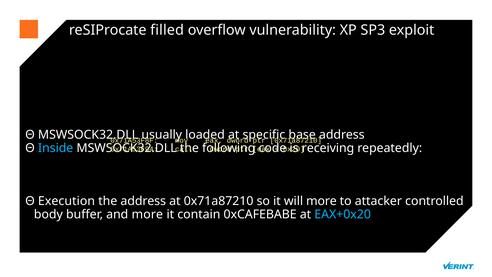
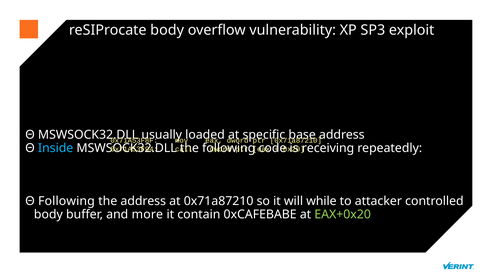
reSIProcate filled: filled -> body (167, 30)
Execution: Execution -> Following (66, 201)
will more: more -> while (321, 201)
EAX+0x20 colour: light blue -> light green (343, 214)
